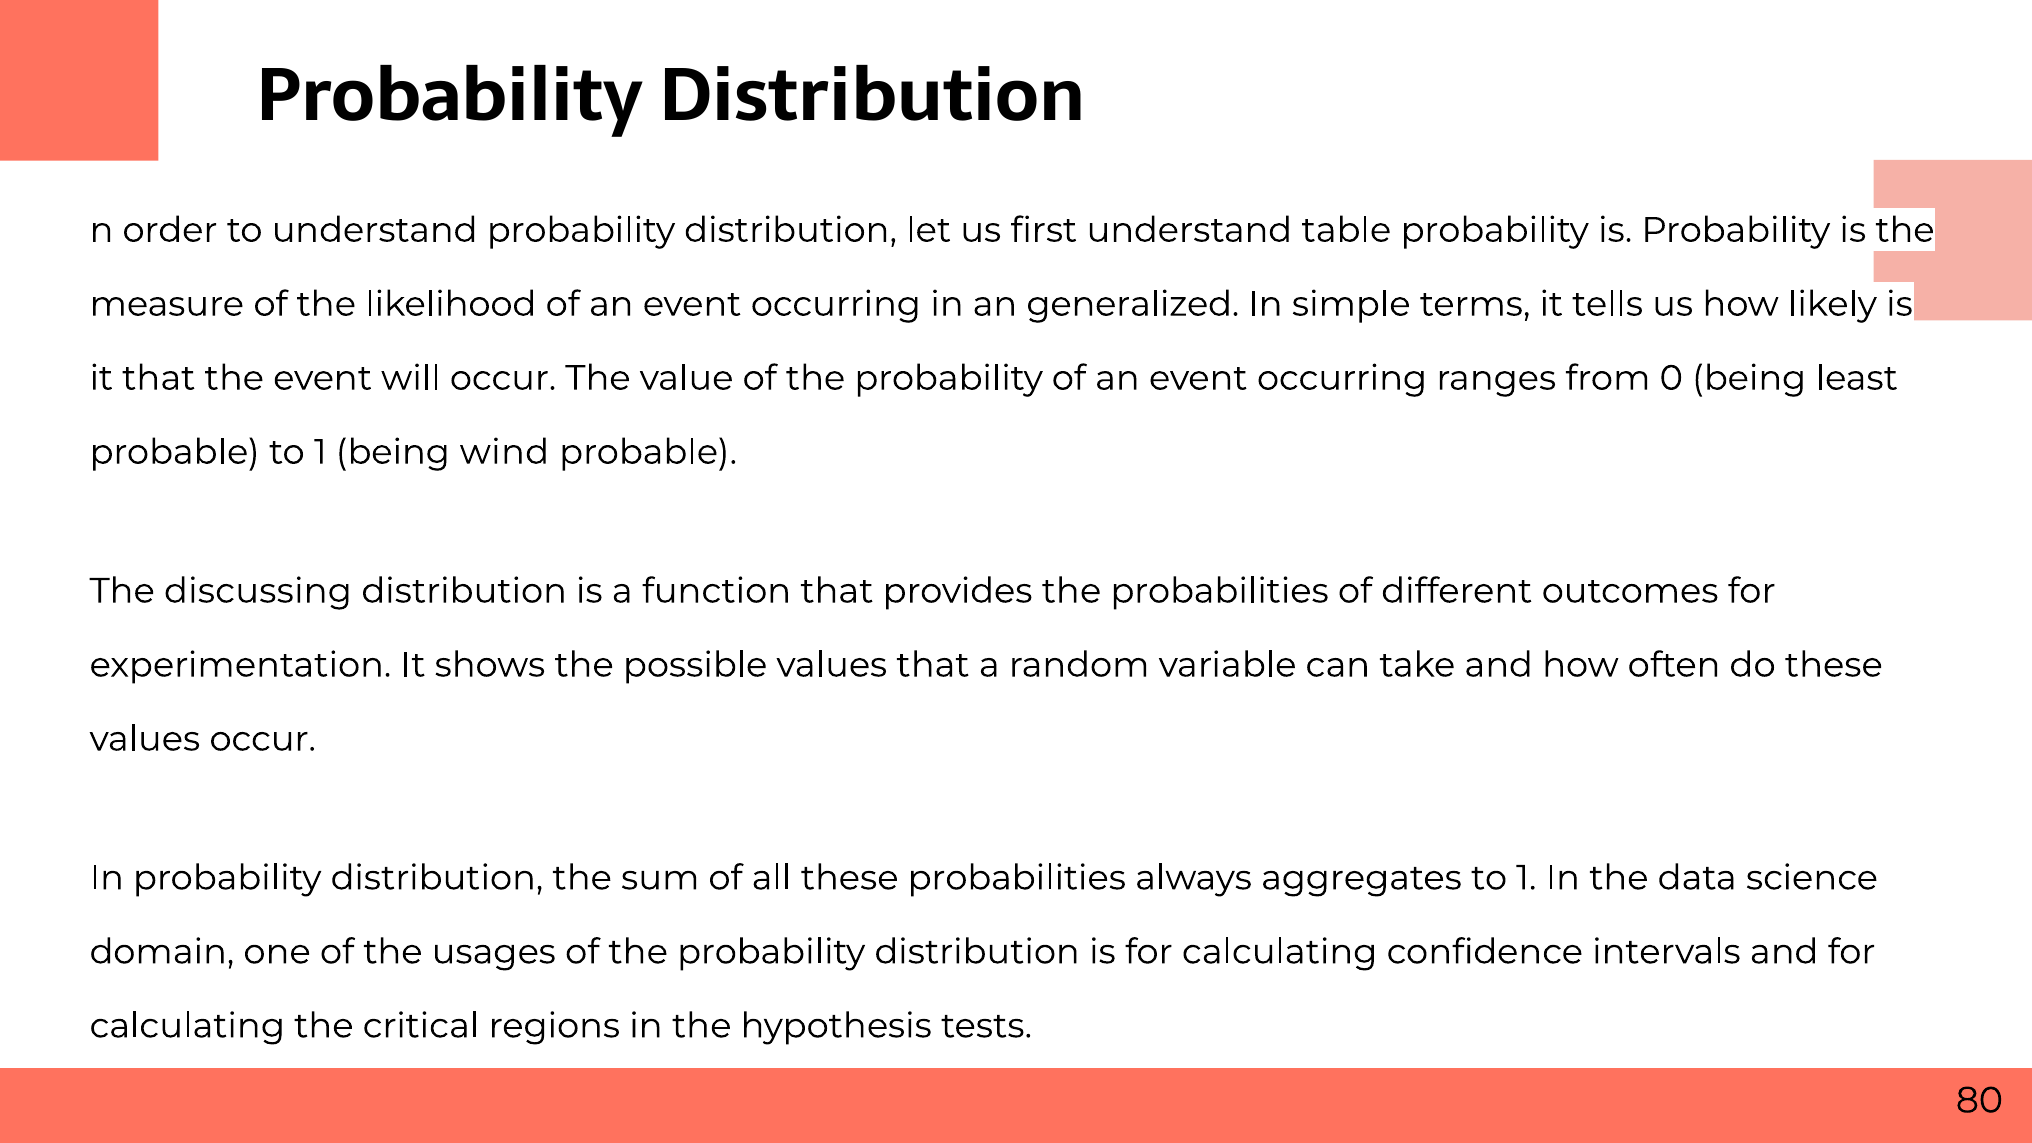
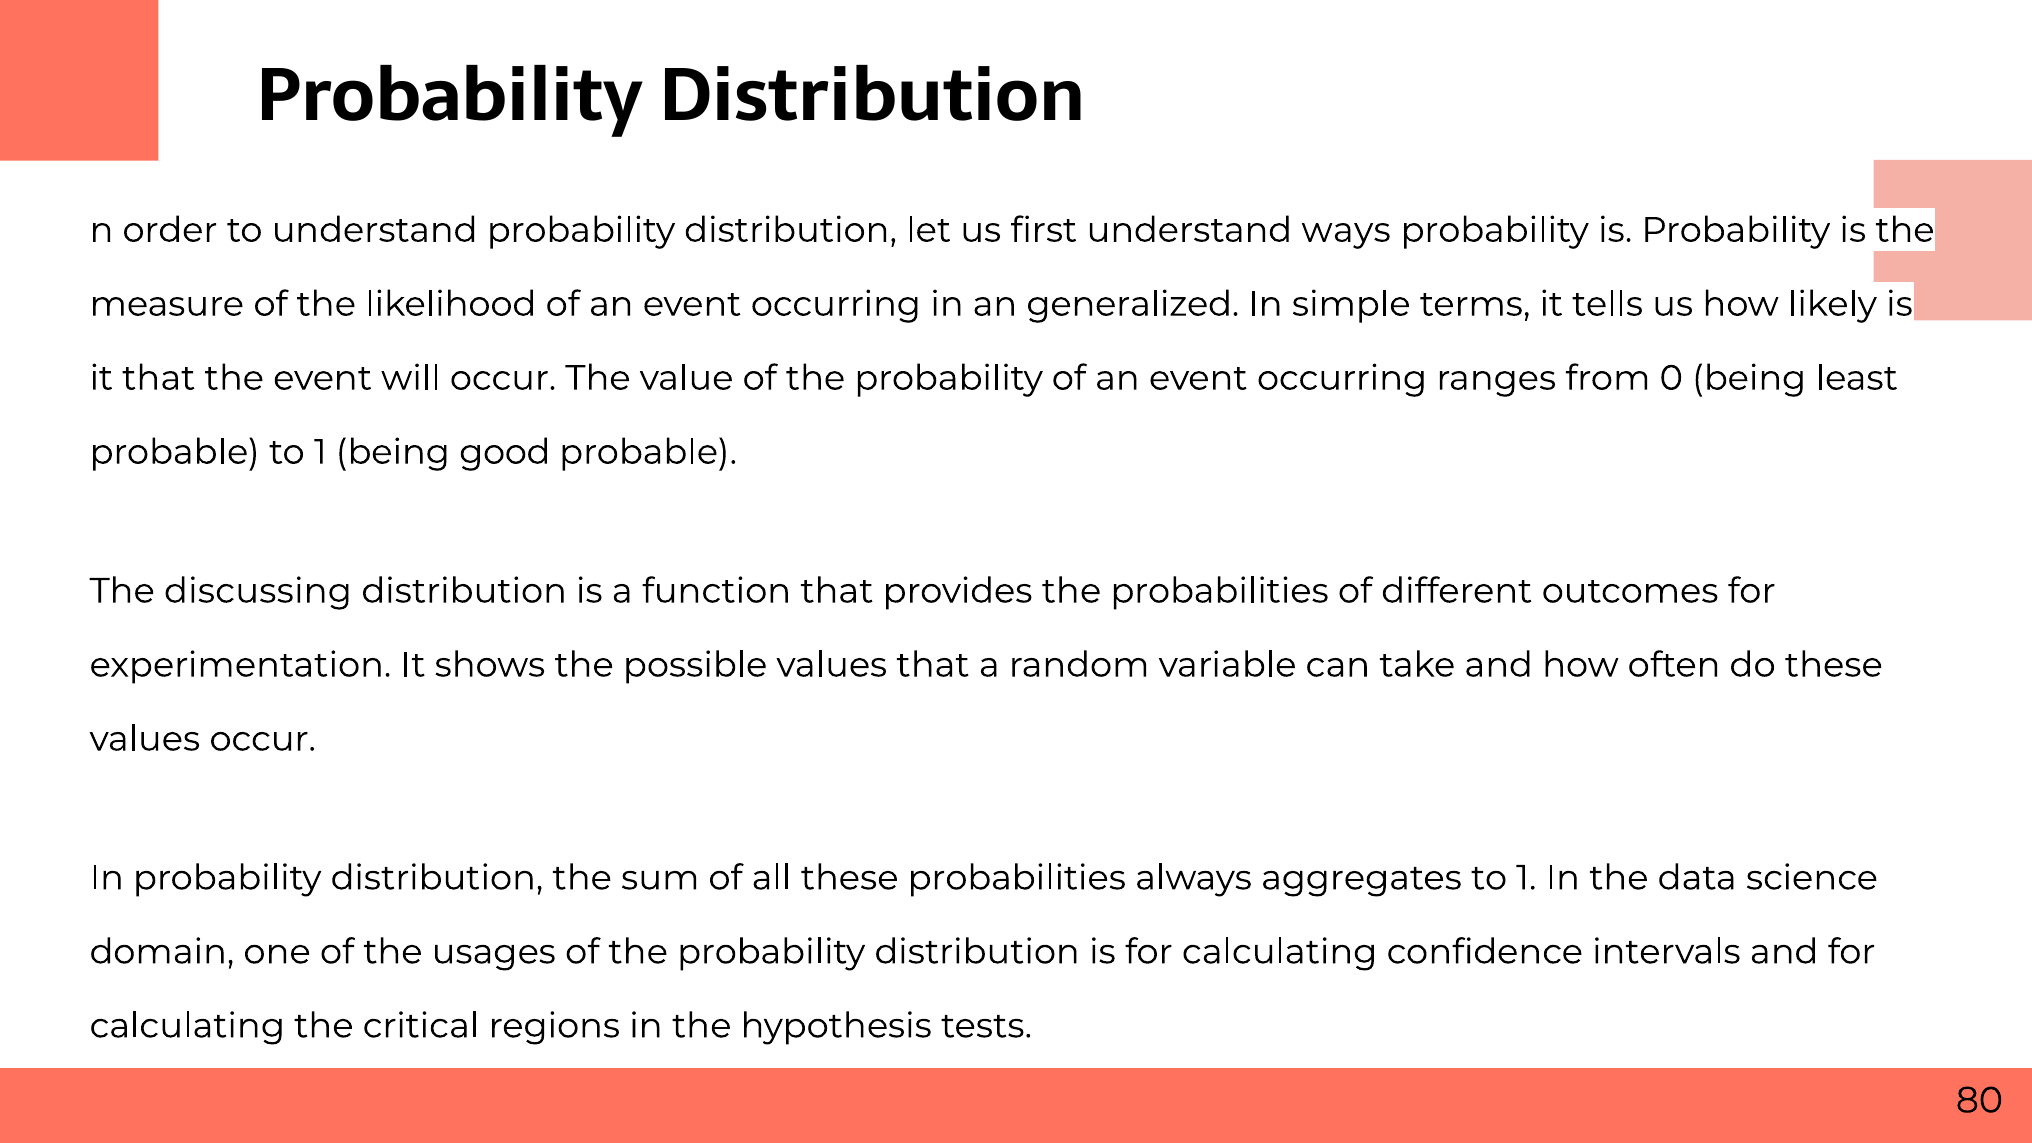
table: table -> ways (1346, 230)
wind: wind -> good (505, 452)
